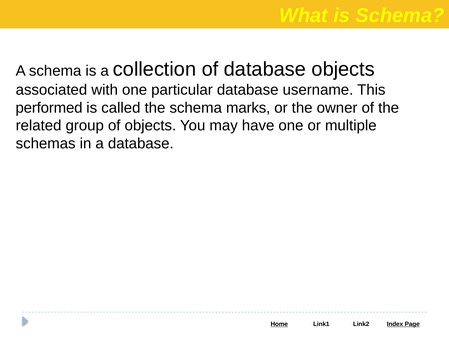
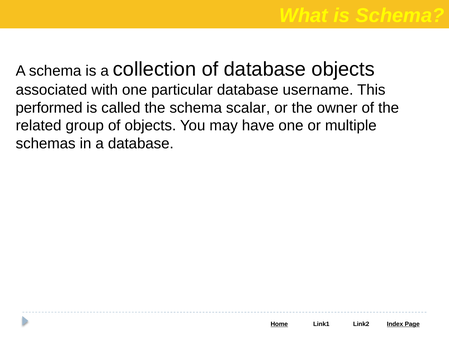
marks: marks -> scalar (248, 108)
